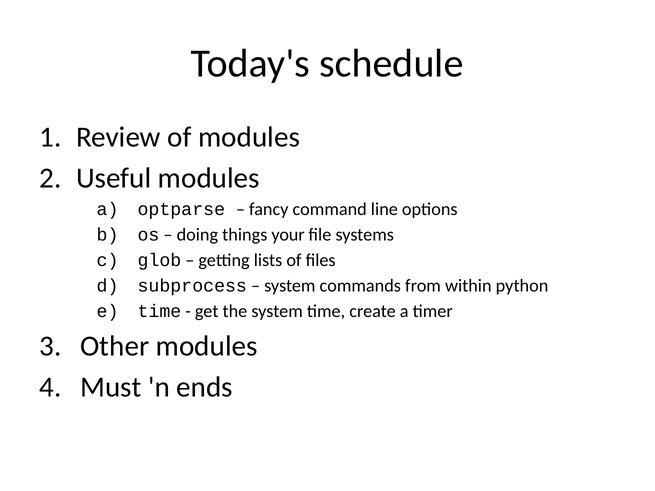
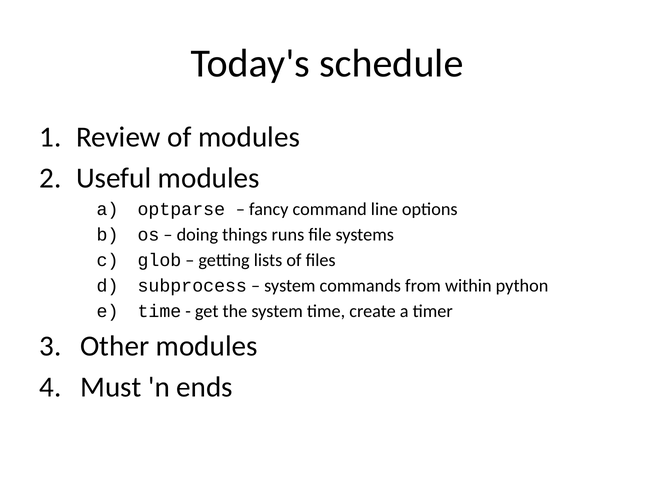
your: your -> runs (288, 235)
